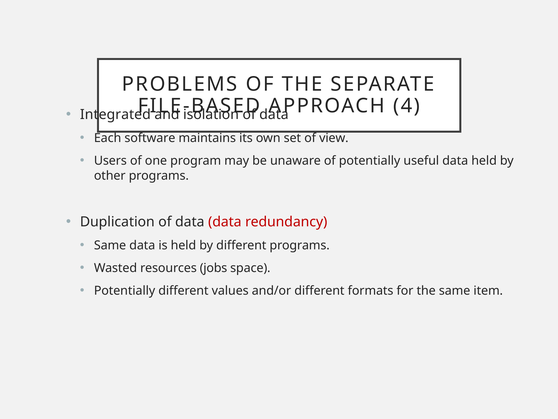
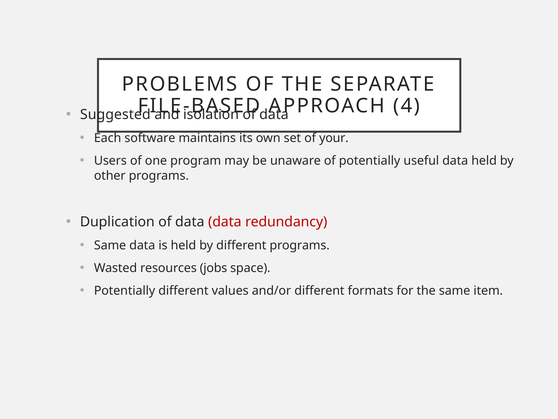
Integrated: Integrated -> Suggested (115, 114)
view: view -> your (334, 138)
